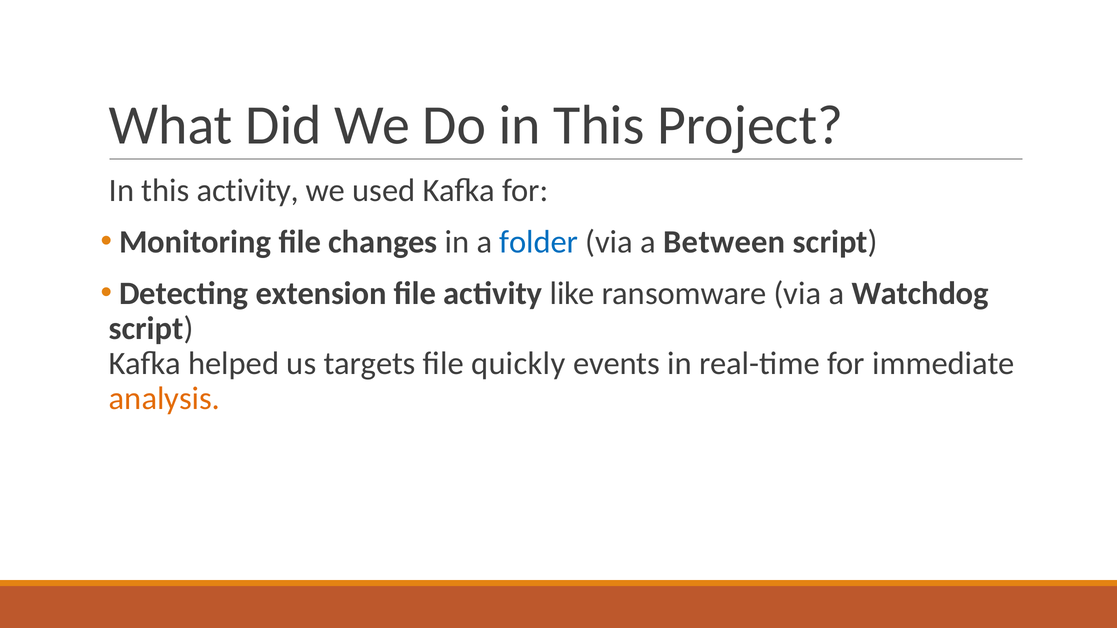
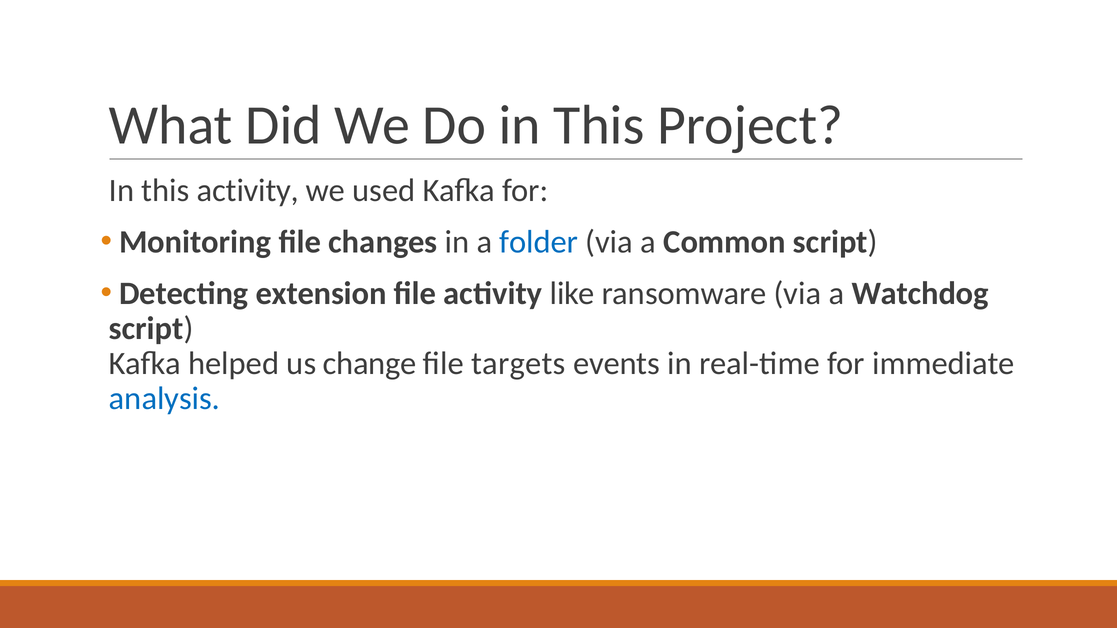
Between: Between -> Common (725, 242)
targets: targets -> change (370, 364)
quickly: quickly -> targets (518, 364)
analysis colour: orange -> blue (165, 399)
